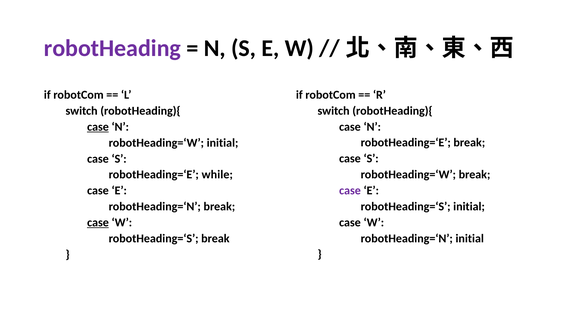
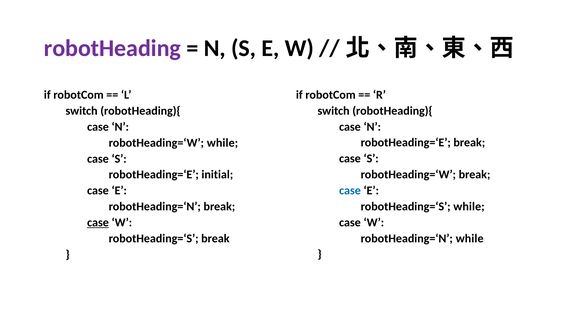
case underline: present -> none (98, 127)
robotHeading=‘W initial: initial -> while (222, 143)
while: while -> initial (217, 175)
case colour: purple -> blue (350, 191)
robotHeading=‘S initial: initial -> while (469, 206)
robotHeading=‘N initial: initial -> while (470, 238)
